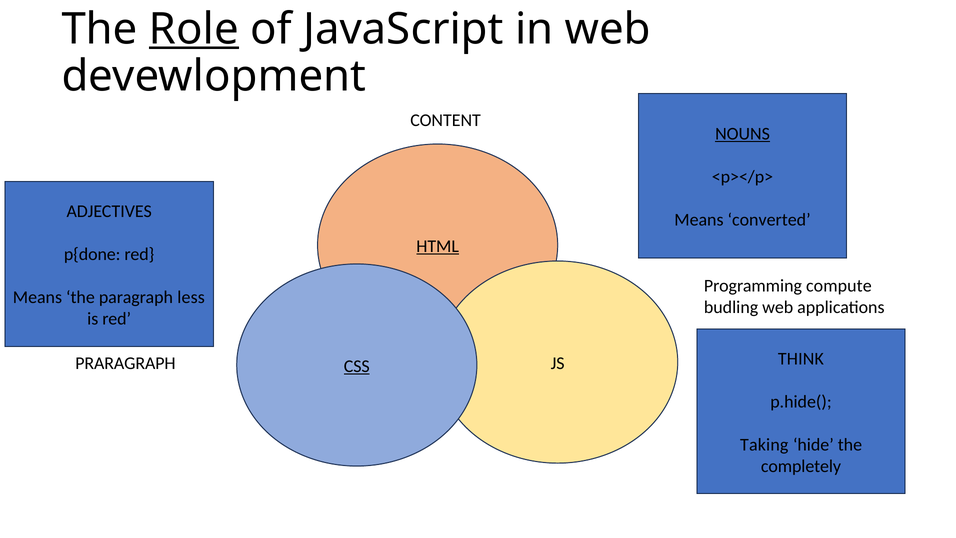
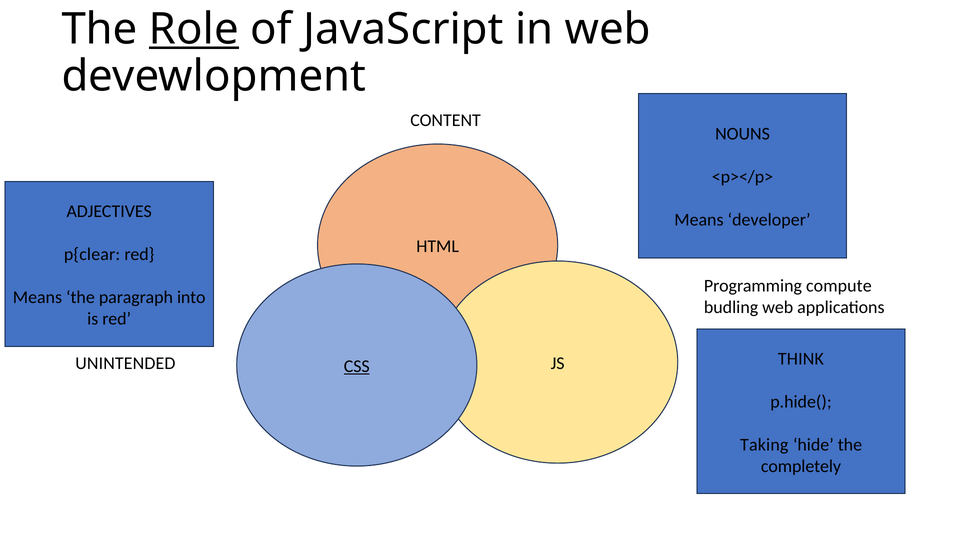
NOUNS underline: present -> none (743, 134)
converted: converted -> developer (769, 220)
HTML underline: present -> none (438, 246)
p{done: p{done -> p{clear (92, 254)
less: less -> into (191, 297)
PRARAGRAPH: PRARAGRAPH -> UNINTENDED (125, 363)
